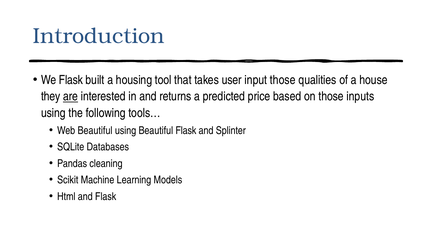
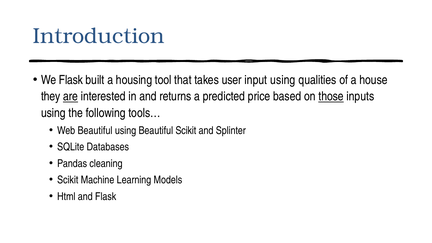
input those: those -> using (283, 80)
those underline: none -> present (331, 96)
Beautiful Flask: Flask -> Scikit (186, 131)
